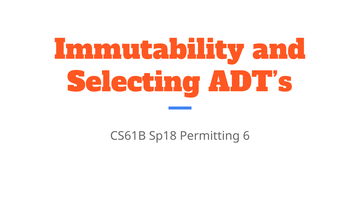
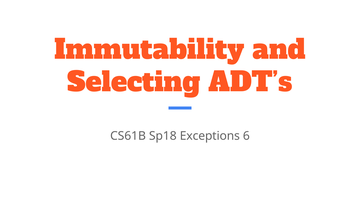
Permitting: Permitting -> Exceptions (210, 136)
